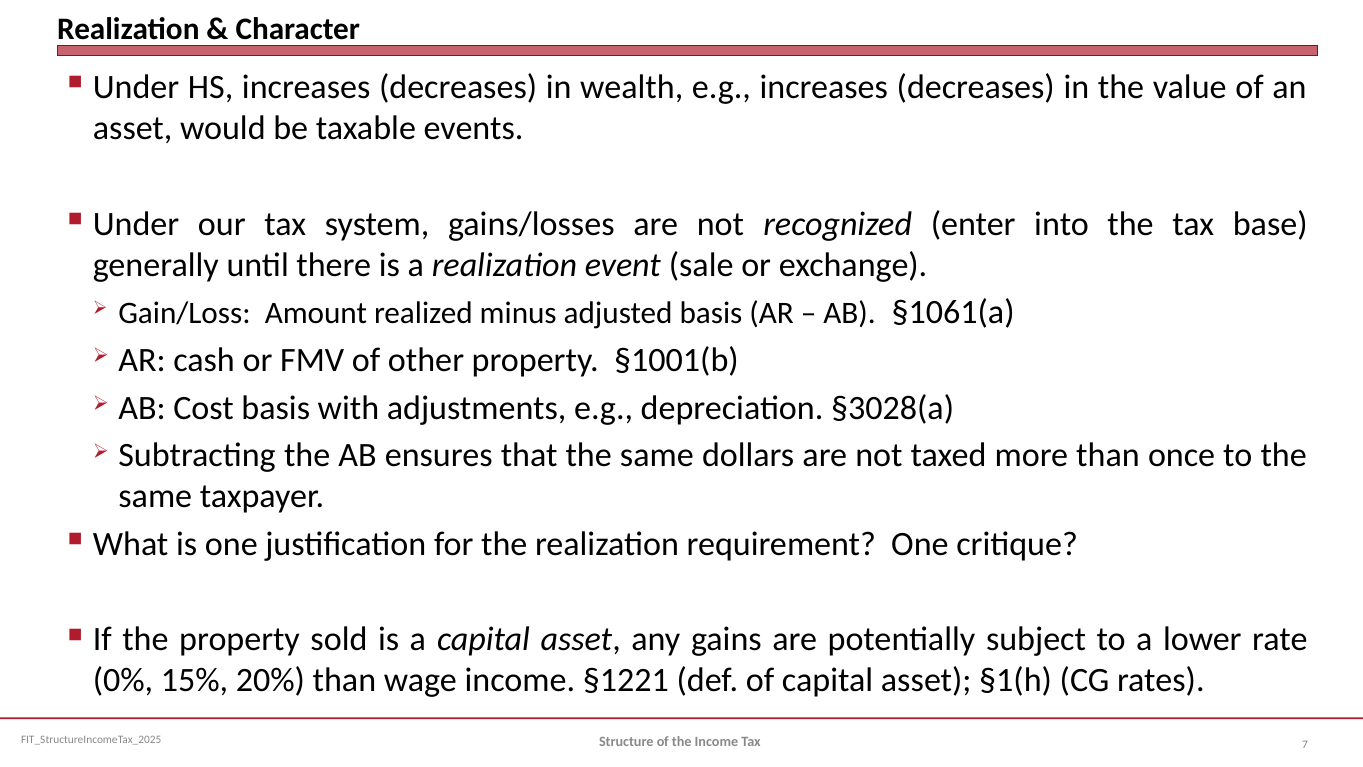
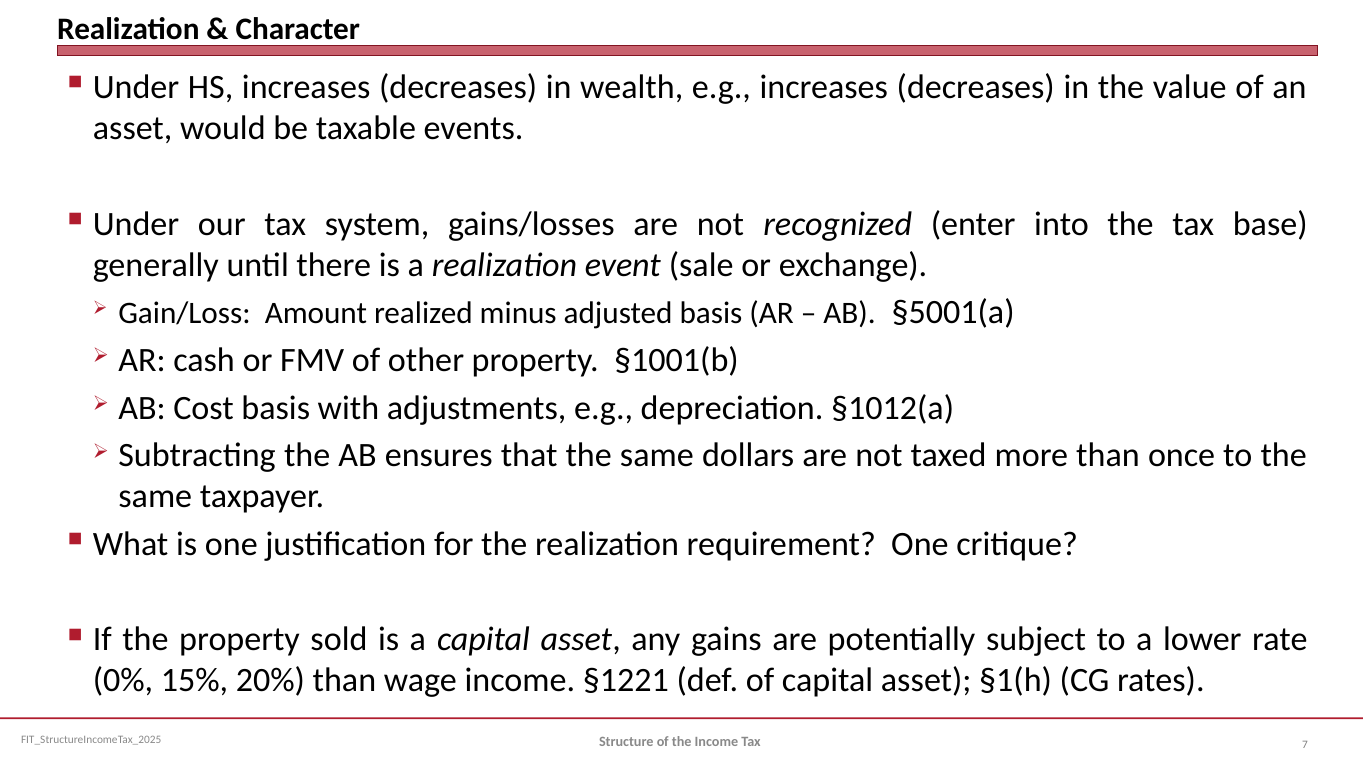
§1061(a: §1061(a -> §5001(a (953, 312)
§3028(a: §3028(a -> §1012(a (893, 408)
